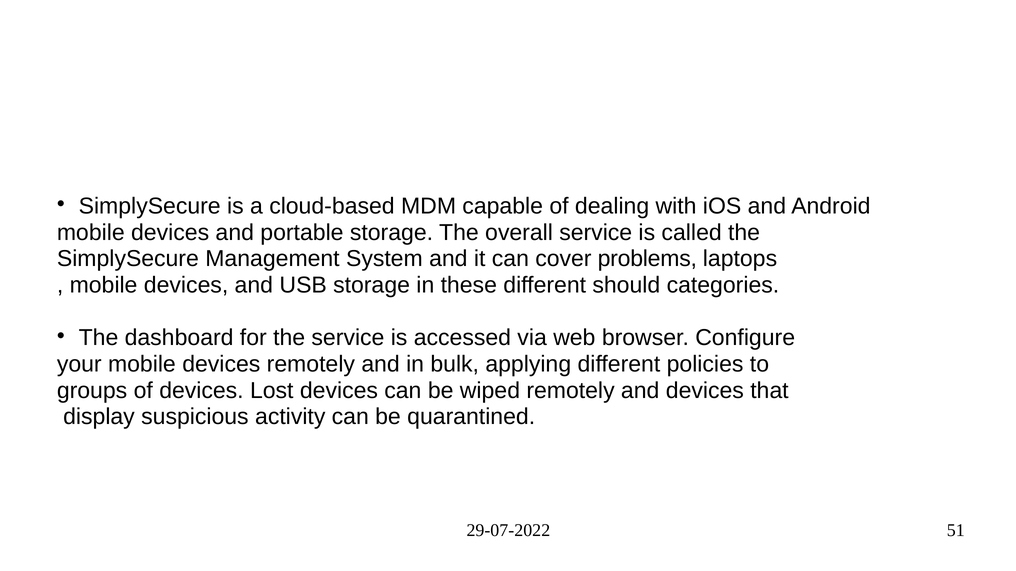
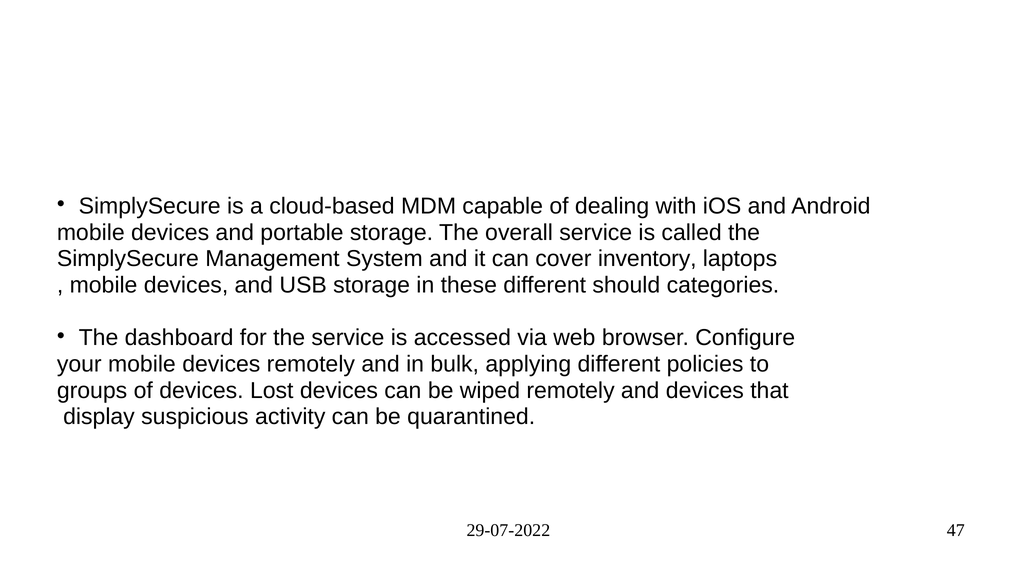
problems: problems -> inventory (647, 259)
51: 51 -> 47 (956, 531)
